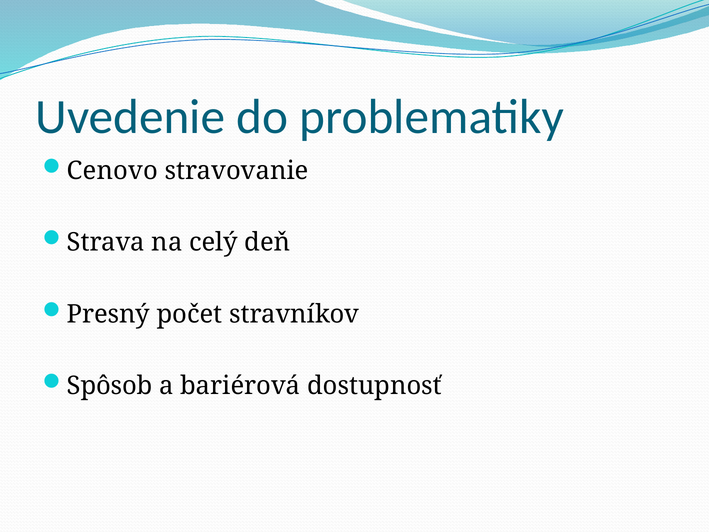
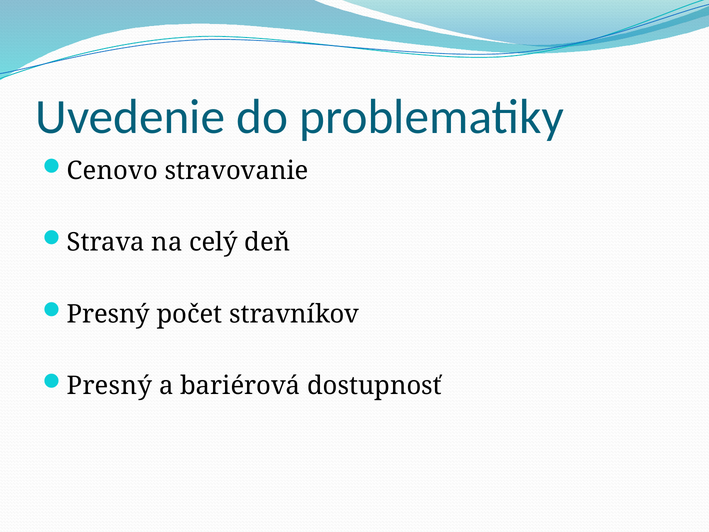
Spôsob: Spôsob -> Presný (109, 386)
